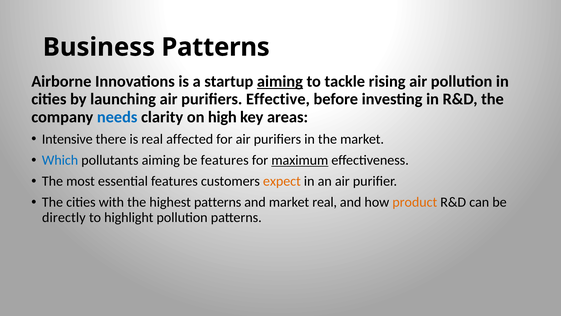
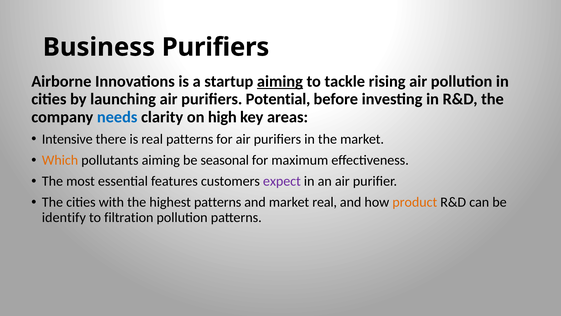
Business Patterns: Patterns -> Purifiers (216, 47)
Effective: Effective -> Potential (278, 99)
real affected: affected -> patterns (190, 139)
Which colour: blue -> orange (60, 160)
be features: features -> seasonal (225, 160)
maximum underline: present -> none (300, 160)
expect colour: orange -> purple (282, 181)
directly: directly -> identify (64, 217)
highlight: highlight -> filtration (129, 217)
